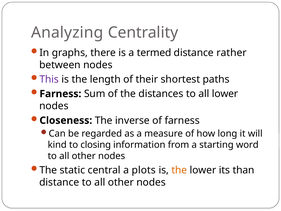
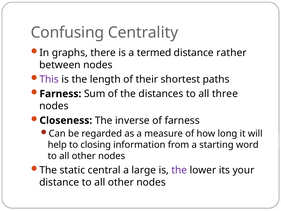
Analyzing: Analyzing -> Confusing (67, 32)
all lower: lower -> three (225, 94)
kind: kind -> help (57, 145)
plots: plots -> large (144, 170)
the colour: orange -> purple (179, 170)
than: than -> your (244, 170)
